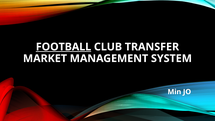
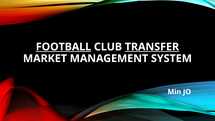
TRANSFER underline: none -> present (152, 47)
